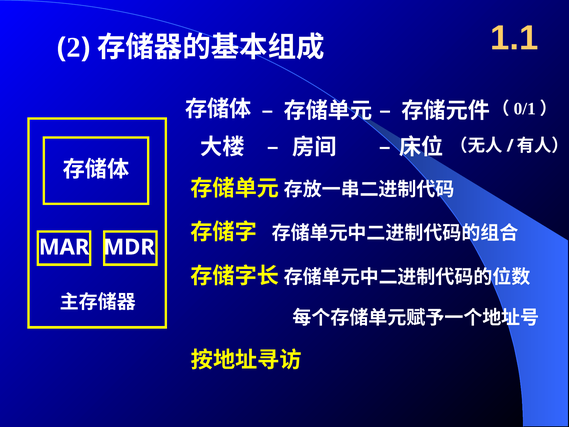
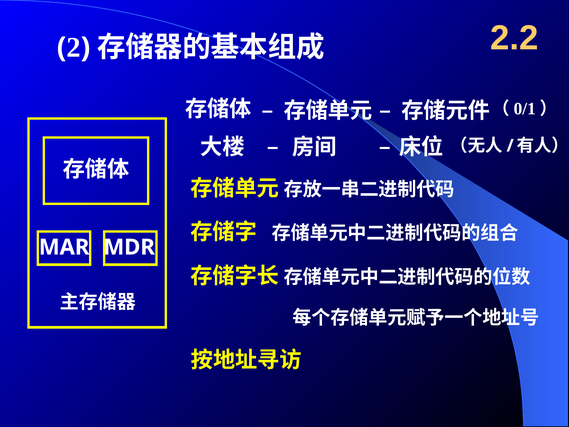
1.1: 1.1 -> 2.2 (514, 38)
